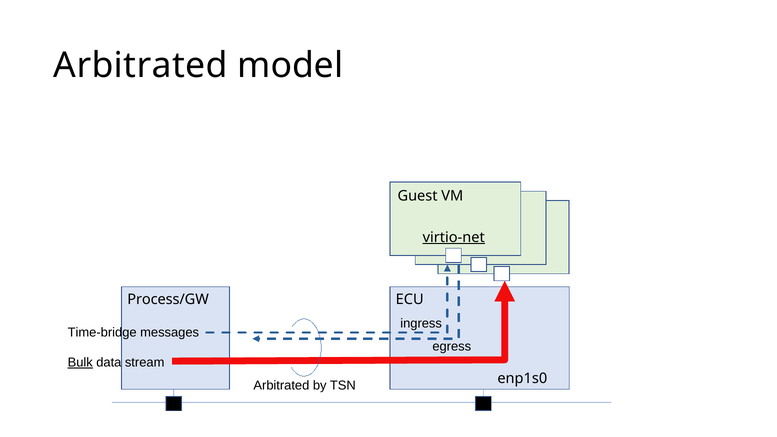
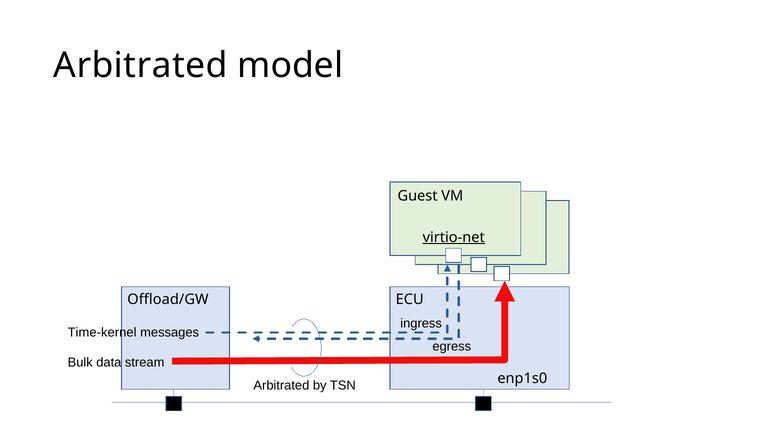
Process/GW: Process/GW -> Offload/GW (168, 299)
Time-bridge: Time-bridge -> Time-kernel (102, 333)
Bulk underline: present -> none (80, 363)
